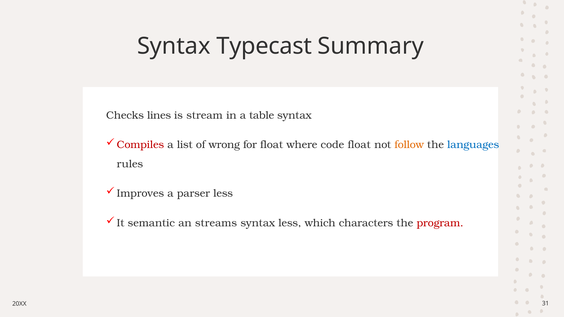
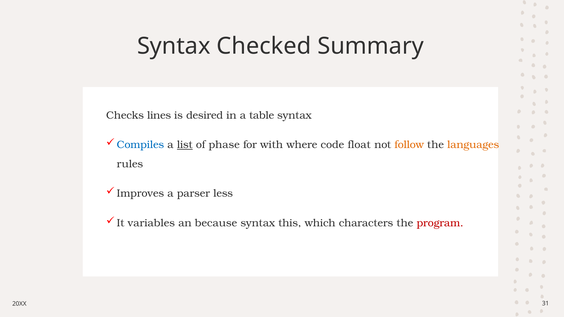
Typecast: Typecast -> Checked (264, 46)
stream: stream -> desired (205, 115)
Compiles colour: red -> blue (140, 145)
list underline: none -> present (185, 145)
wrong: wrong -> phase (224, 145)
for float: float -> with (272, 145)
languages colour: blue -> orange (473, 145)
semantic: semantic -> variables (151, 223)
streams: streams -> because (216, 223)
syntax less: less -> this (290, 223)
